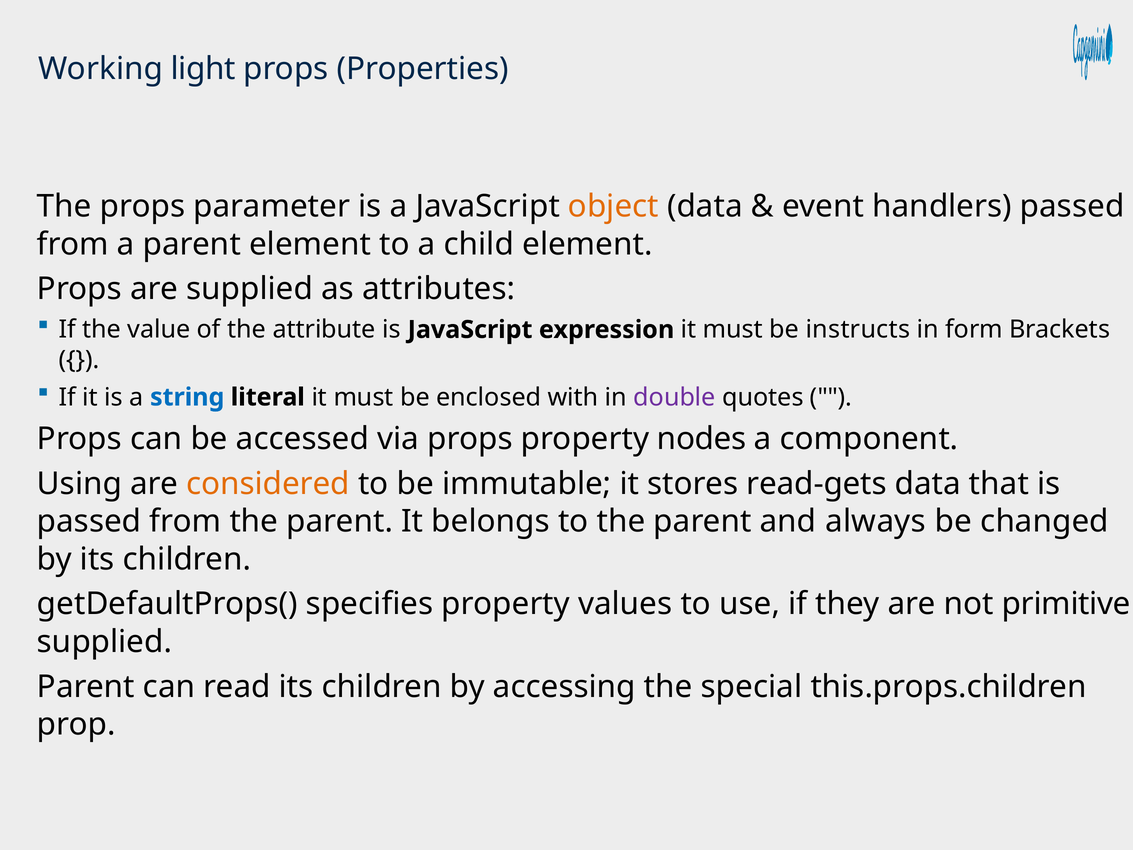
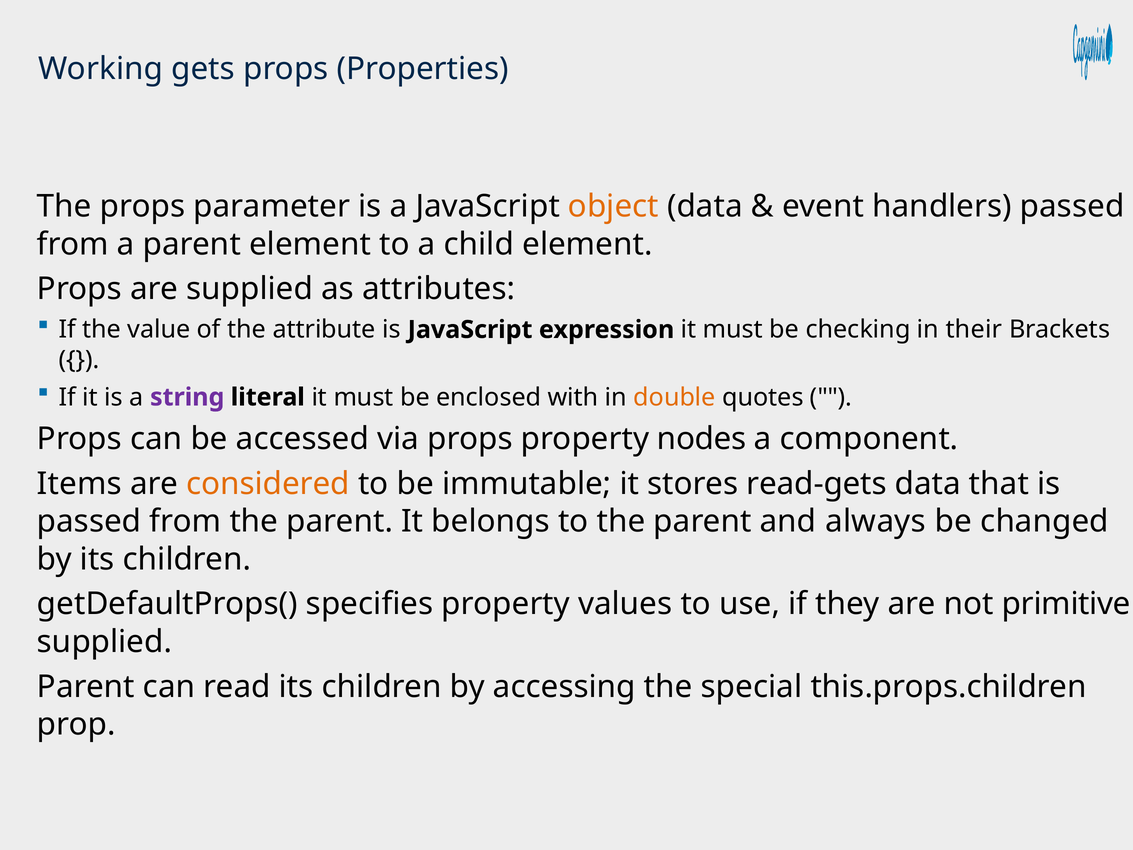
light: light -> gets (203, 69)
instructs: instructs -> checking (858, 330)
form: form -> their (974, 330)
string colour: blue -> purple (187, 397)
double colour: purple -> orange (675, 397)
Using: Using -> Items (79, 483)
